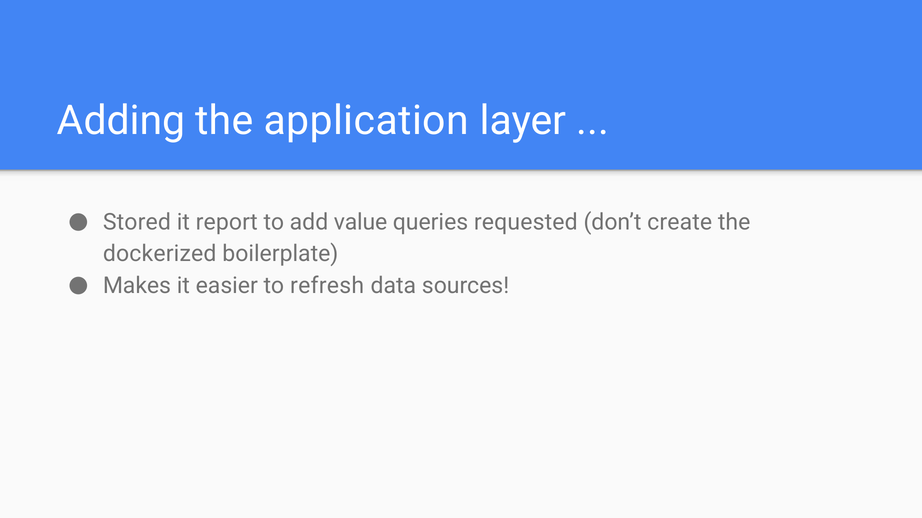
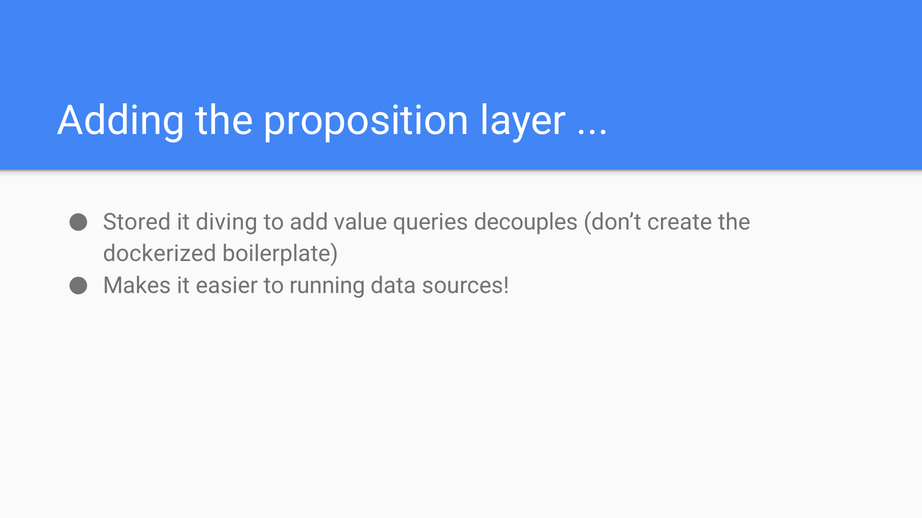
application: application -> proposition (366, 121)
report: report -> diving (227, 222)
requested: requested -> decouples (526, 222)
refresh: refresh -> running (327, 286)
